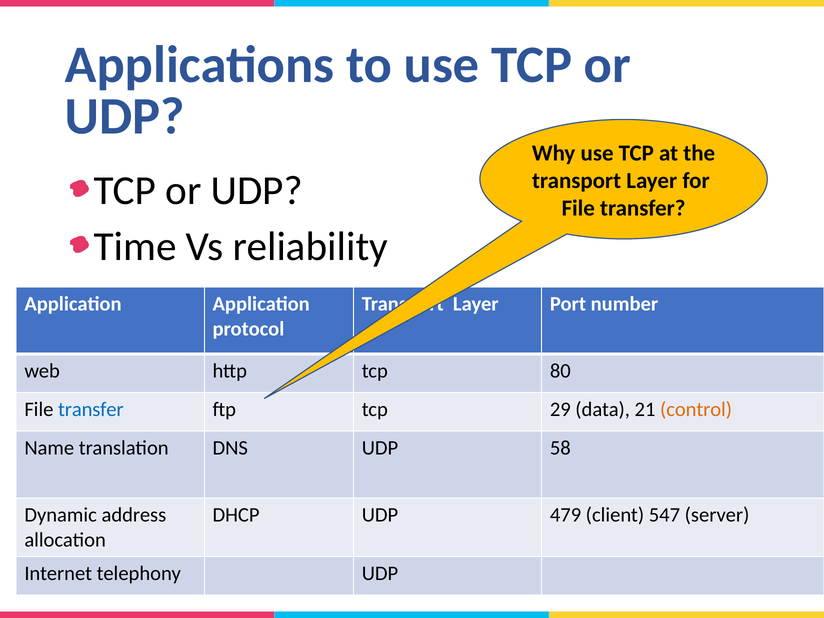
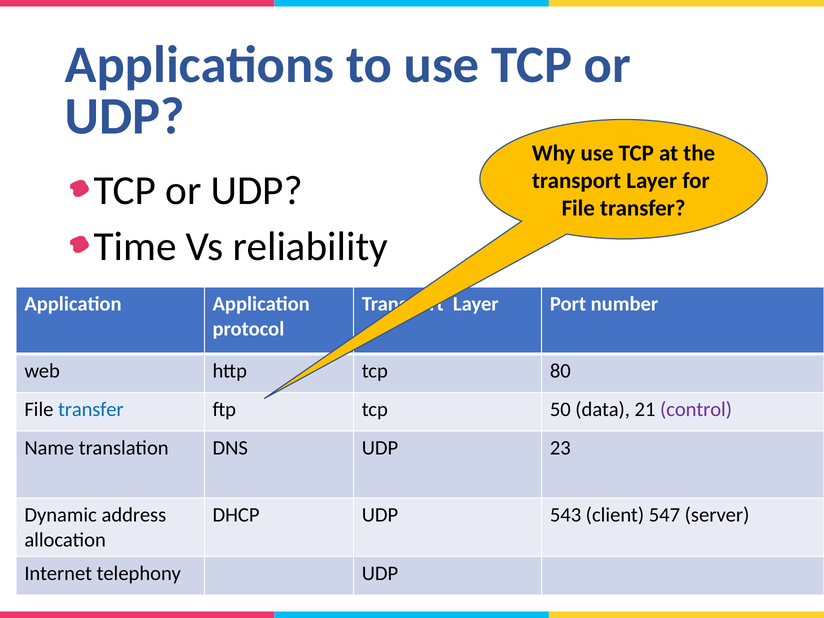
29: 29 -> 50 (560, 409)
control colour: orange -> purple (696, 409)
58: 58 -> 23 (560, 448)
479: 479 -> 543 (566, 515)
